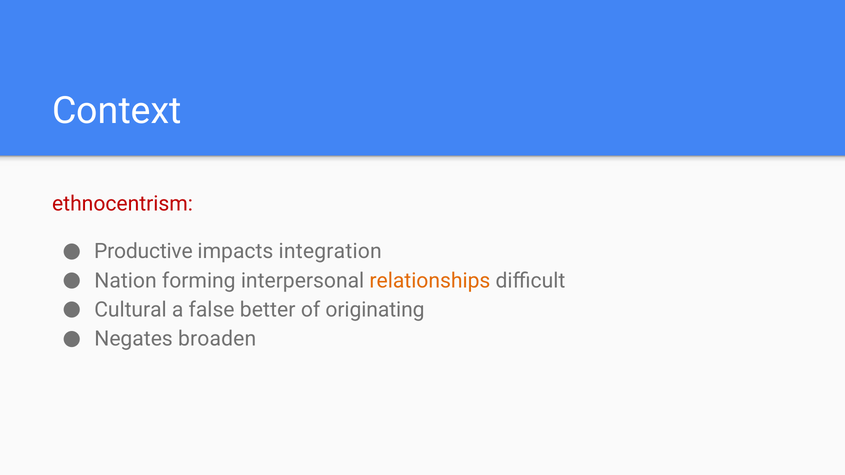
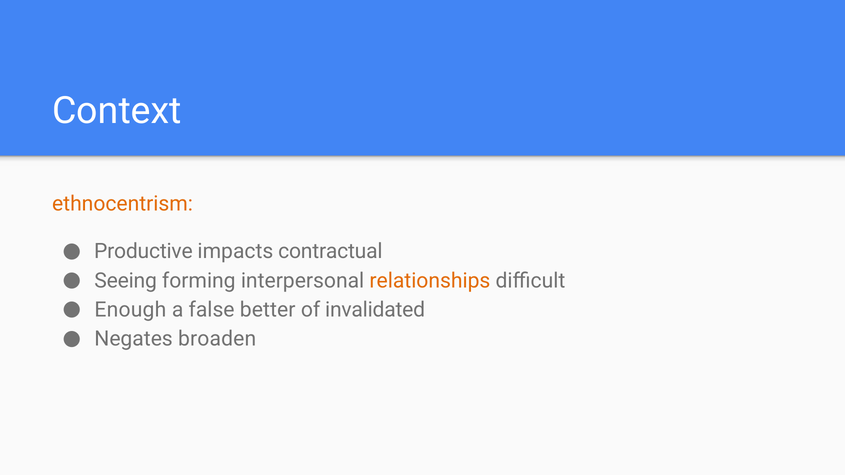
ethnocentrism colour: red -> orange (122, 204)
integration: integration -> contractual (330, 252)
Nation: Nation -> Seeing (126, 281)
Cultural: Cultural -> Enough (130, 310)
originating: originating -> invalidated (375, 310)
